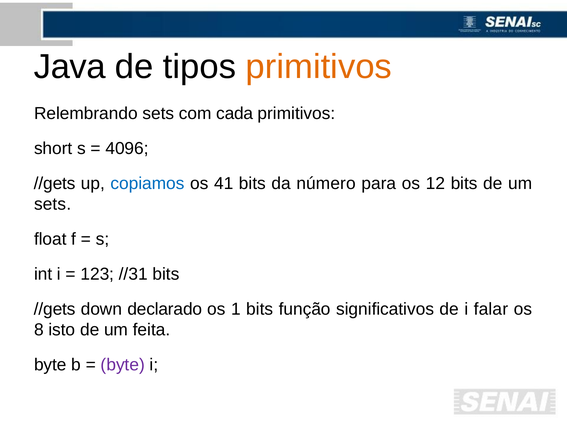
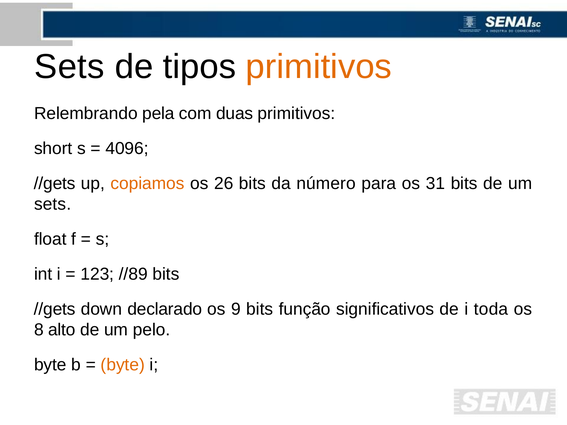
Java: Java -> Sets (69, 67)
Relembrando sets: sets -> pela (158, 114)
cada: cada -> duas (235, 114)
copiamos colour: blue -> orange (148, 184)
41: 41 -> 26 (224, 184)
12: 12 -> 31 (435, 184)
//31: //31 -> //89 (133, 274)
1: 1 -> 9 (236, 309)
falar: falar -> toda (491, 309)
isto: isto -> alto (62, 330)
feita: feita -> pelo (152, 330)
byte colour: purple -> orange (123, 365)
